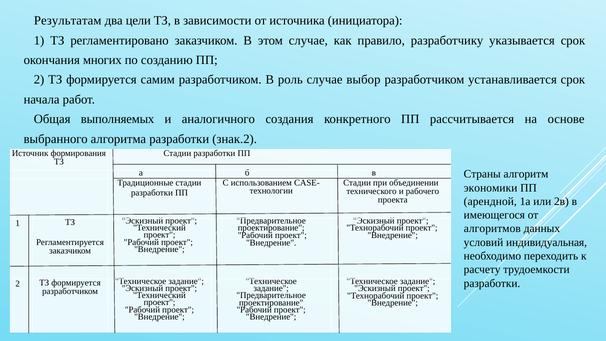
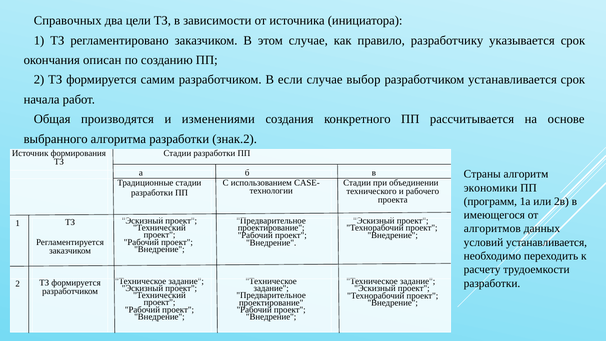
Результатам: Результатам -> Справочных (68, 21)
многих: многих -> описан (102, 60)
роль: роль -> если (290, 80)
выполняемых: выполняемых -> производятся (117, 119)
аналогичного: аналогичного -> изменениями (218, 119)
арендной: арендной -> программ (490, 201)
условий индивидуальная: индивидуальная -> устанавливается (547, 242)
